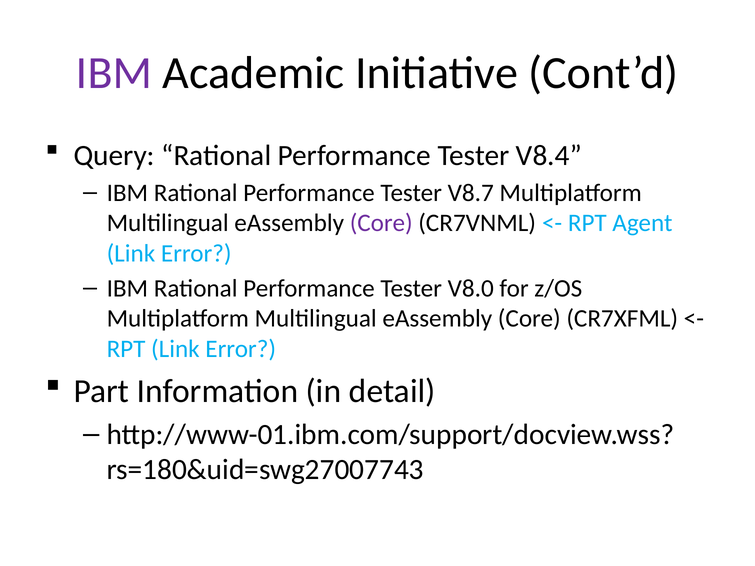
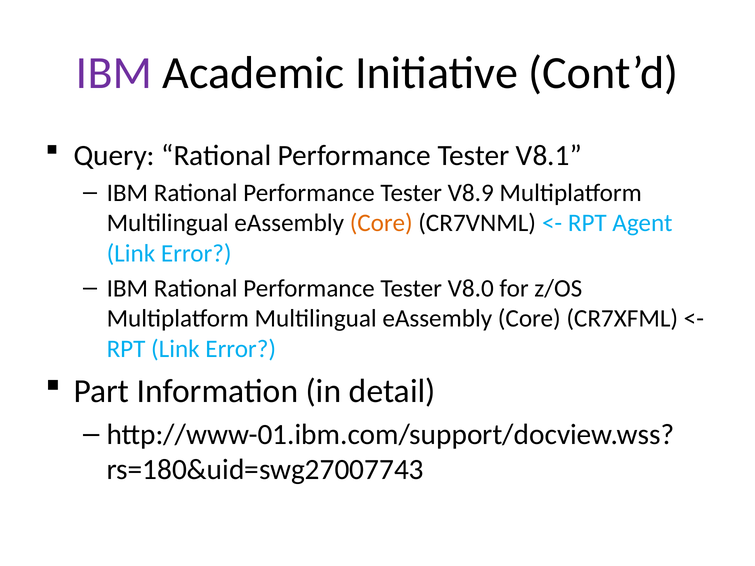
V8.4: V8.4 -> V8.1 (549, 156)
V8.7: V8.7 -> V8.9 (471, 193)
Core colour: purple -> orange (381, 223)
